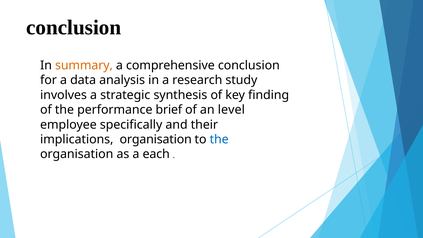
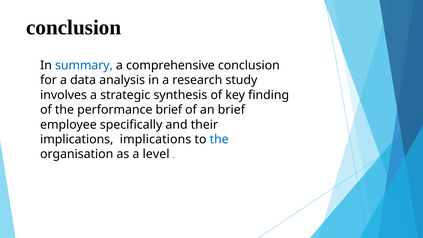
summary colour: orange -> blue (84, 65)
an level: level -> brief (231, 110)
implications organisation: organisation -> implications (156, 139)
each: each -> level (156, 154)
